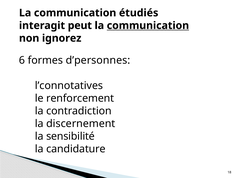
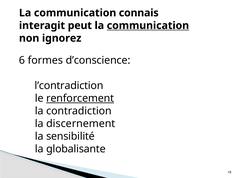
étudiés: étudiés -> connais (139, 13)
d’personnes: d’personnes -> d’conscience (98, 60)
l’connotatives: l’connotatives -> l’contradiction (69, 86)
renforcement underline: none -> present (80, 98)
candidature: candidature -> globalisante (76, 149)
